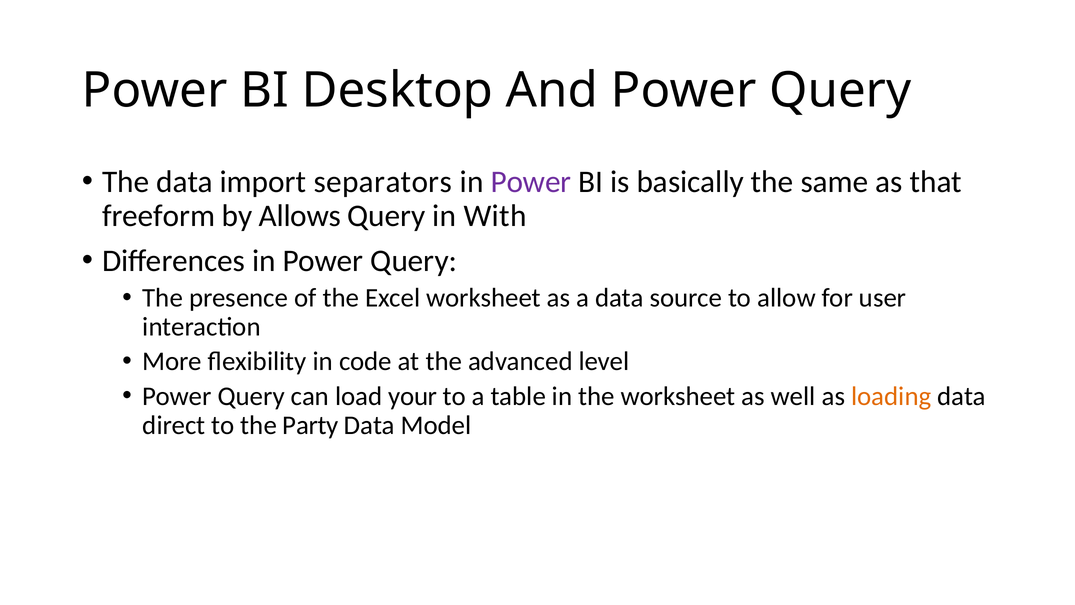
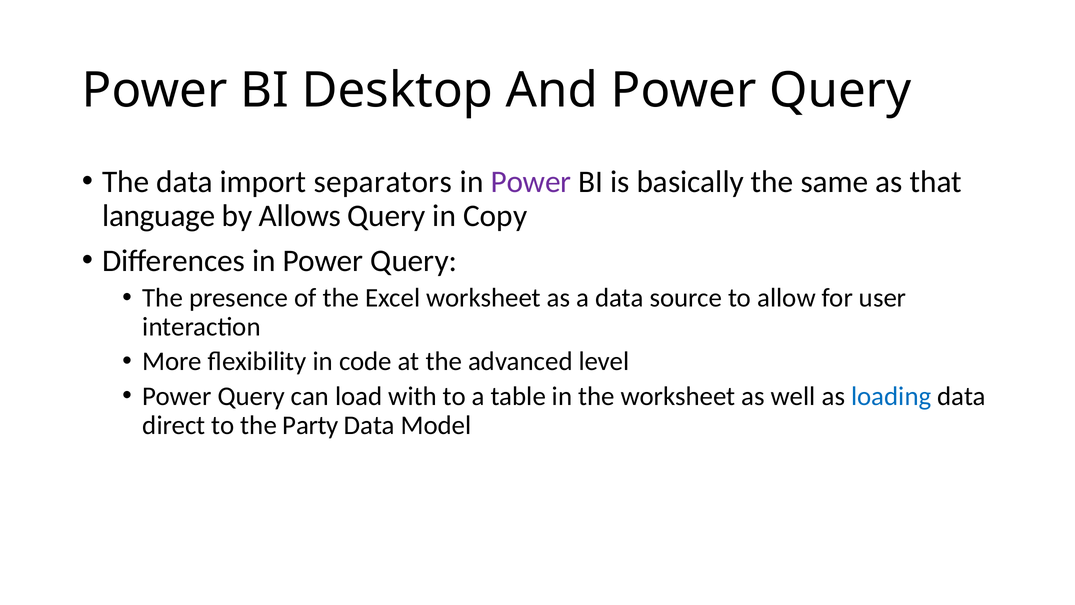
freeform: freeform -> language (159, 216)
With: With -> Copy (495, 216)
your: your -> with (413, 396)
loading colour: orange -> blue (891, 396)
